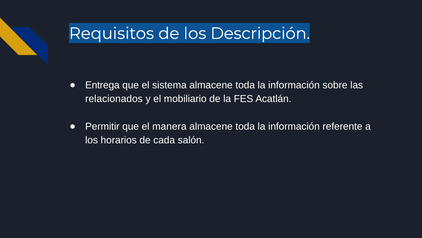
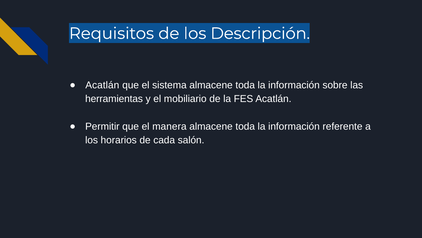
Entrega: Entrega -> Acatlán (102, 85)
relacionados: relacionados -> herramientas (114, 99)
